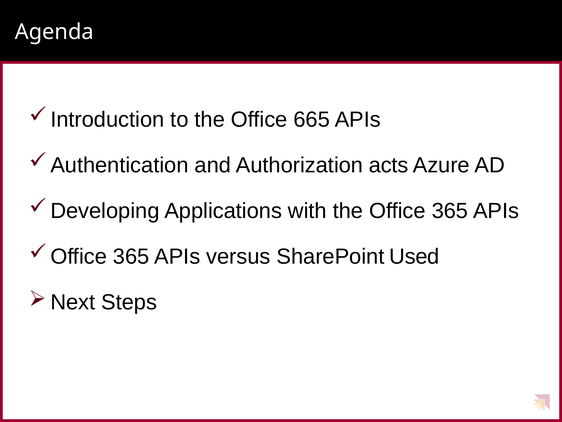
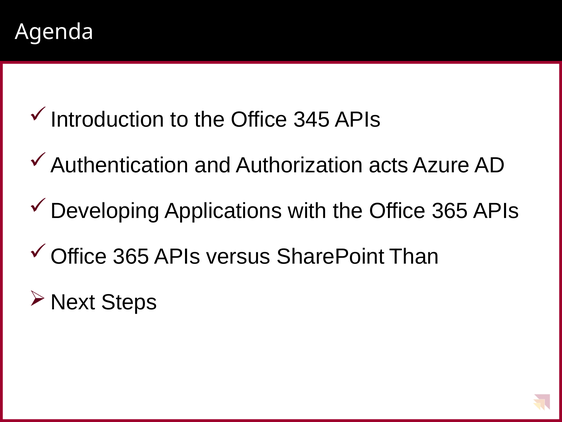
665: 665 -> 345 (312, 120)
Used: Used -> Than (414, 256)
